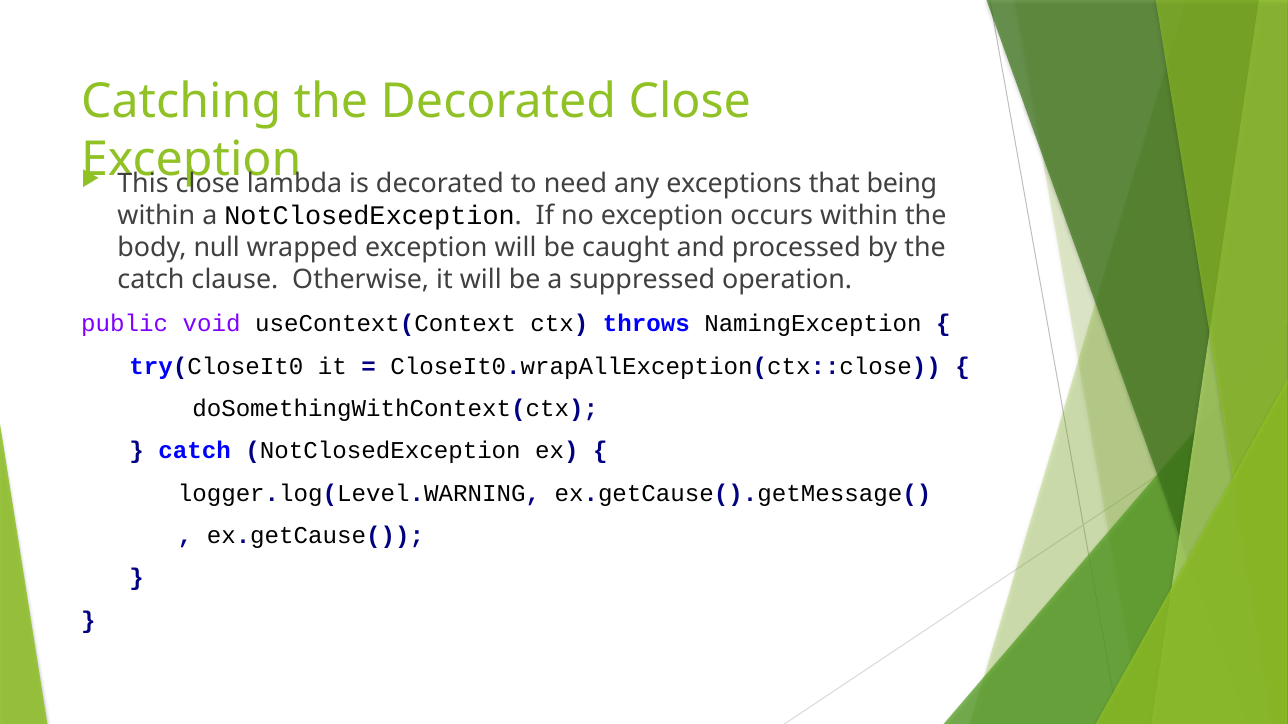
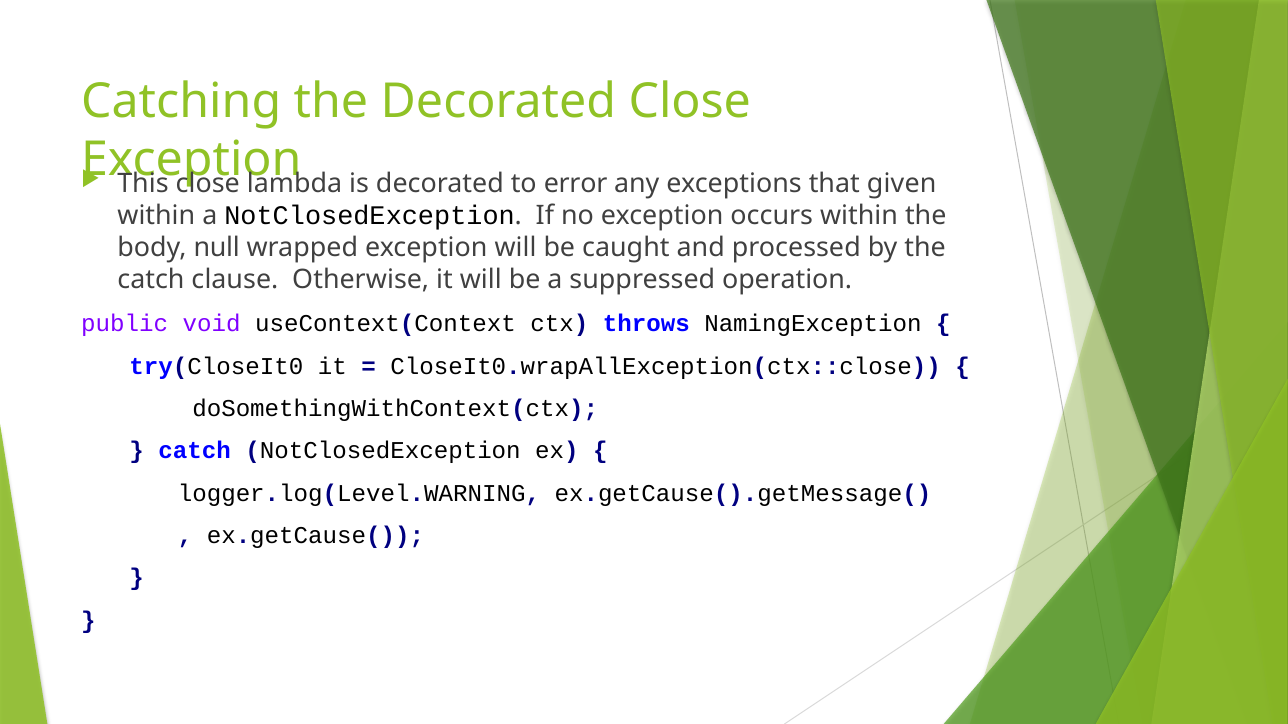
need: need -> error (576, 183)
being: being -> given (902, 183)
